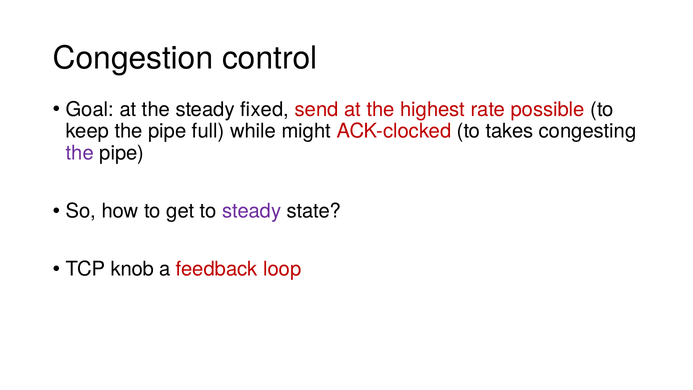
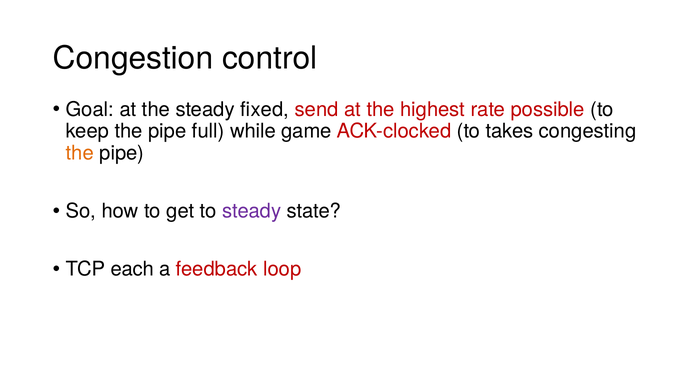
might: might -> game (306, 131)
the colour: purple -> orange (80, 153)
knob: knob -> each (132, 269)
